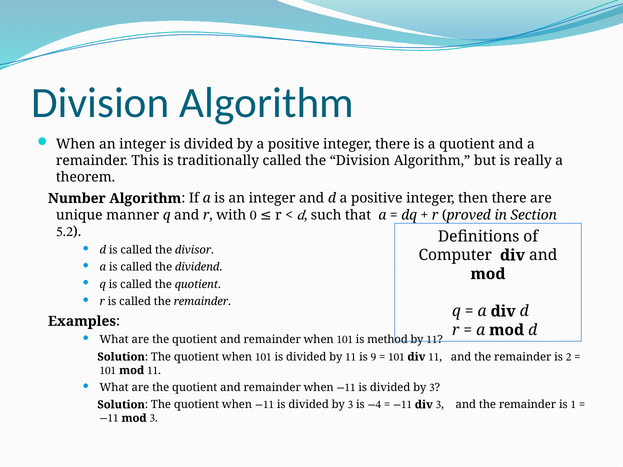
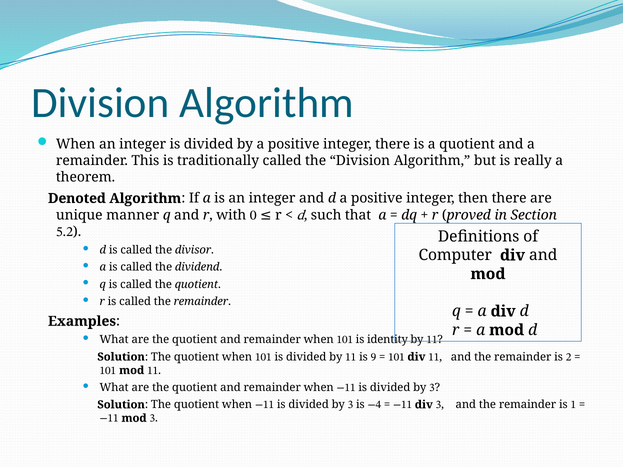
Number: Number -> Denoted (77, 198)
method: method -> identity (387, 340)
